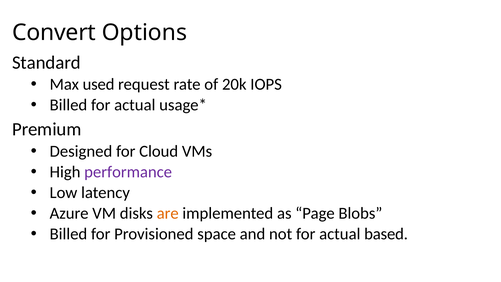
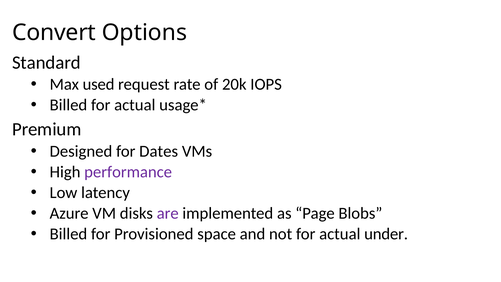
Cloud: Cloud -> Dates (159, 151)
are colour: orange -> purple (168, 213)
based: based -> under (386, 234)
